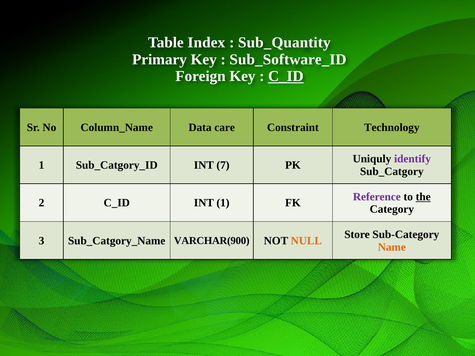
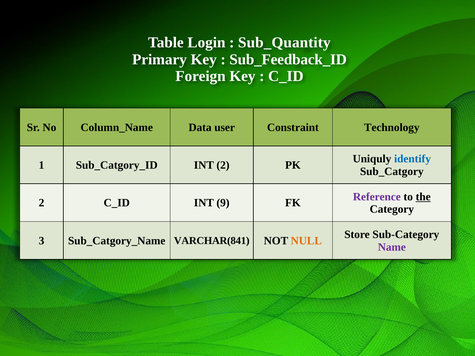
Index: Index -> Login (206, 43)
Sub_Software_ID: Sub_Software_ID -> Sub_Feedback_ID (288, 59)
C_ID underline: present -> none (286, 76)
care: care -> user (225, 127)
identify colour: purple -> blue (413, 159)
INT 7: 7 -> 2 (223, 165)
INT 1: 1 -> 9 (223, 203)
VARCHAR(900: VARCHAR(900 -> VARCHAR(841 (212, 241)
Name colour: orange -> purple (392, 247)
